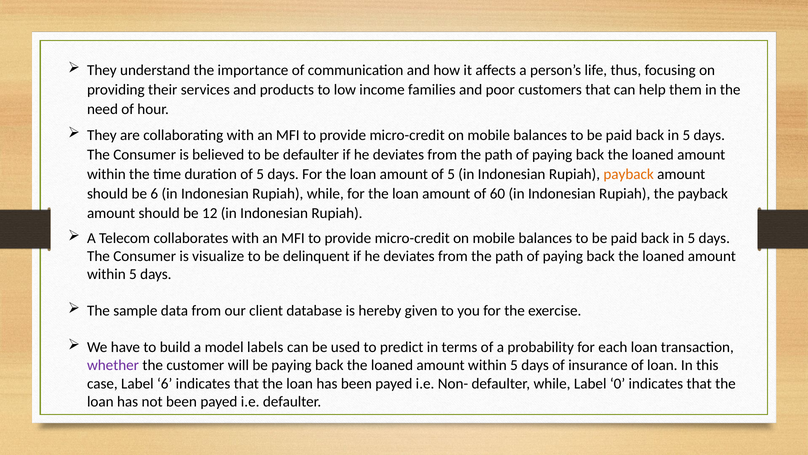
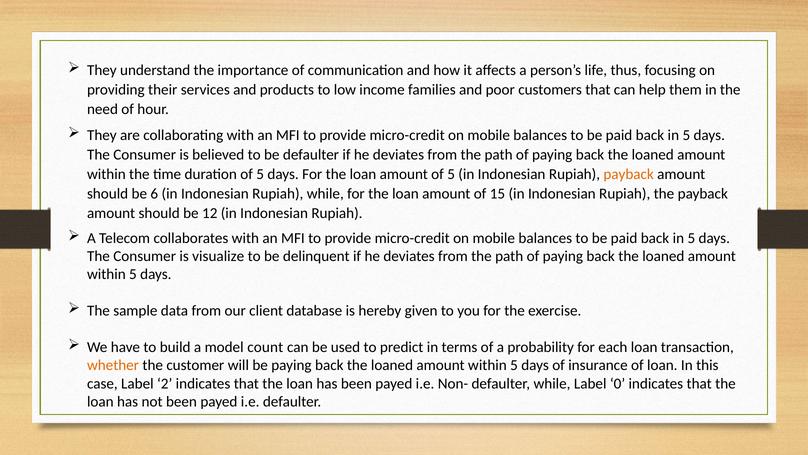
60: 60 -> 15 (497, 193)
labels: labels -> count (265, 347)
whether colour: purple -> orange (113, 365)
Label 6: 6 -> 2 (165, 383)
